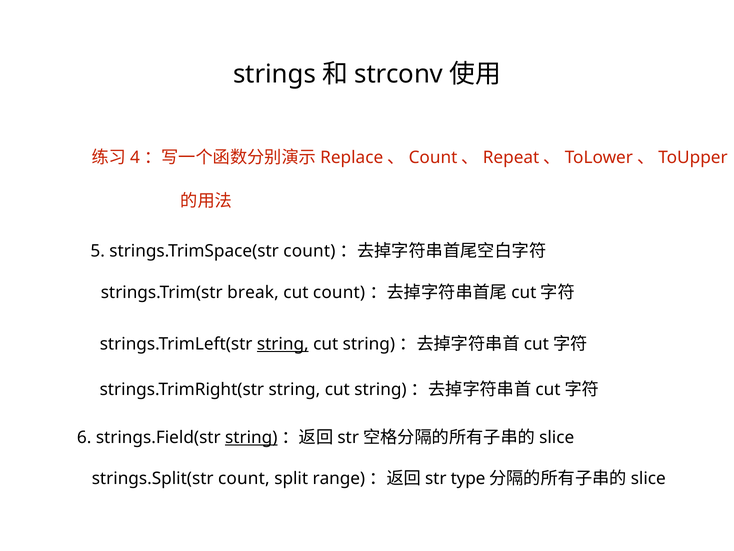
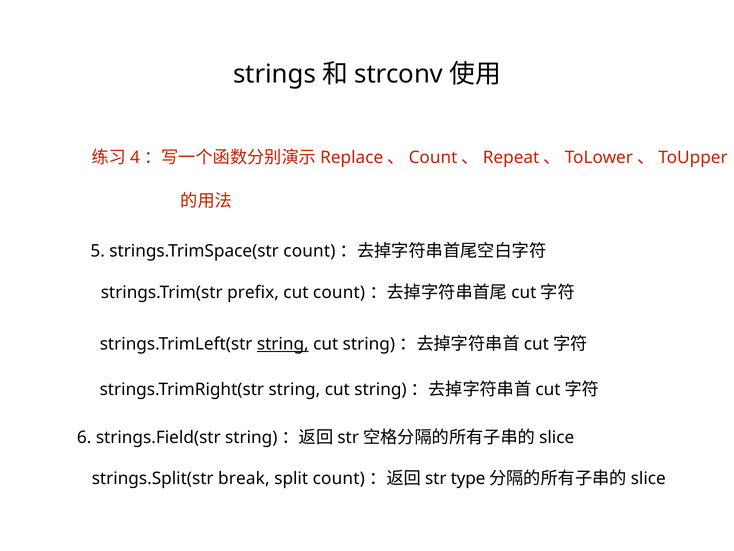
break: break -> prefix (253, 292)
string underline: present -> none (251, 437)
strings.Split(str count: count -> break (244, 478)
split range: range -> count (339, 478)
